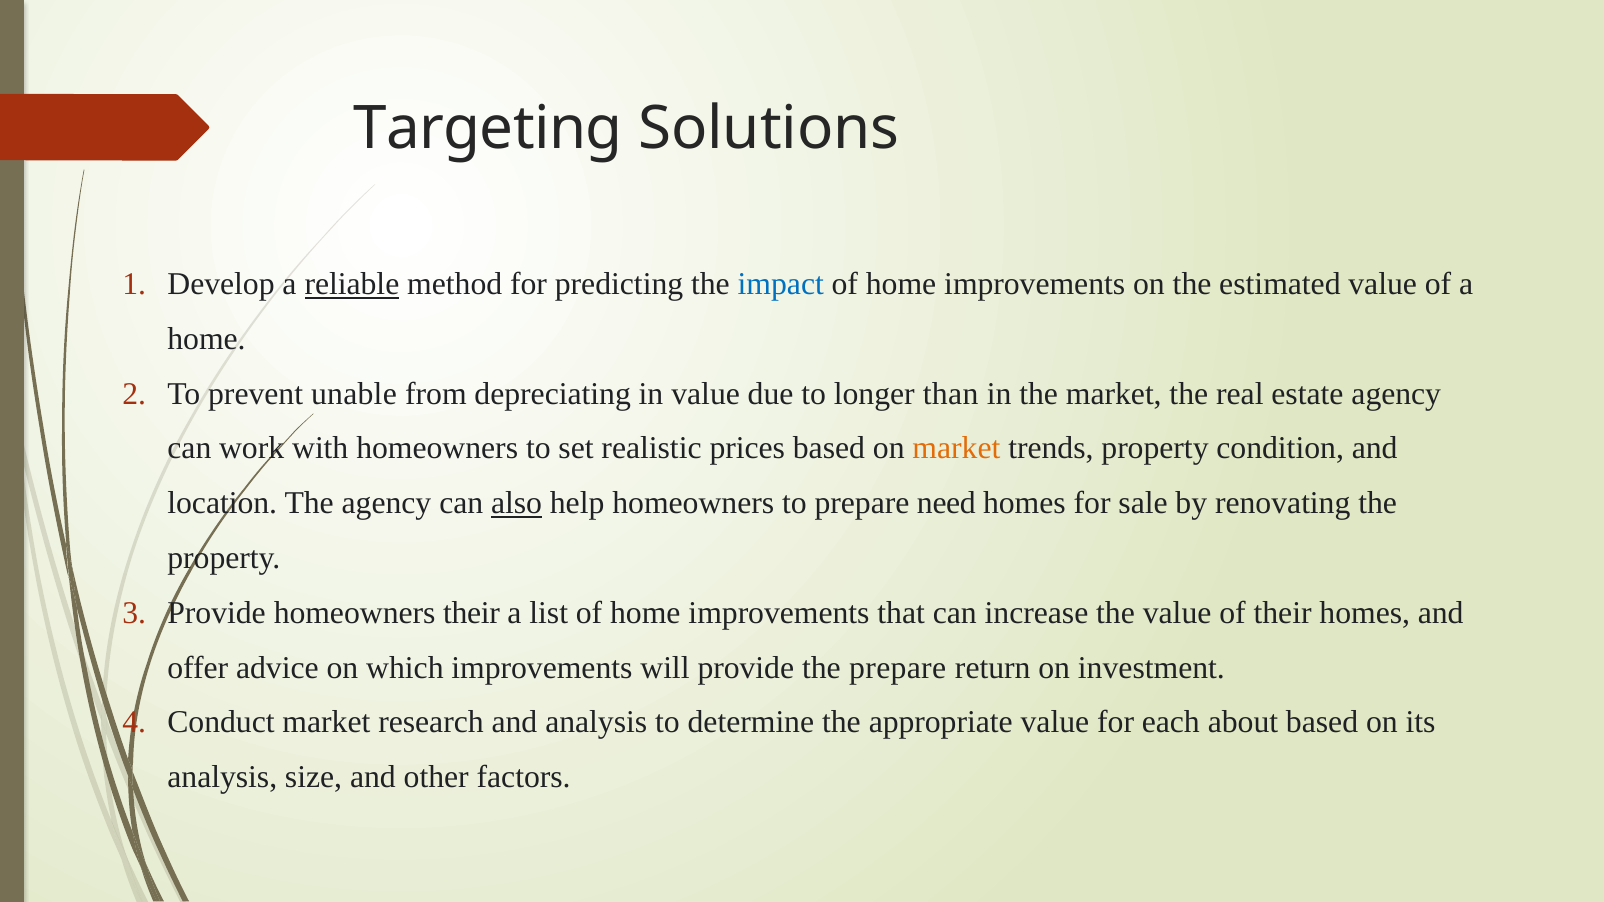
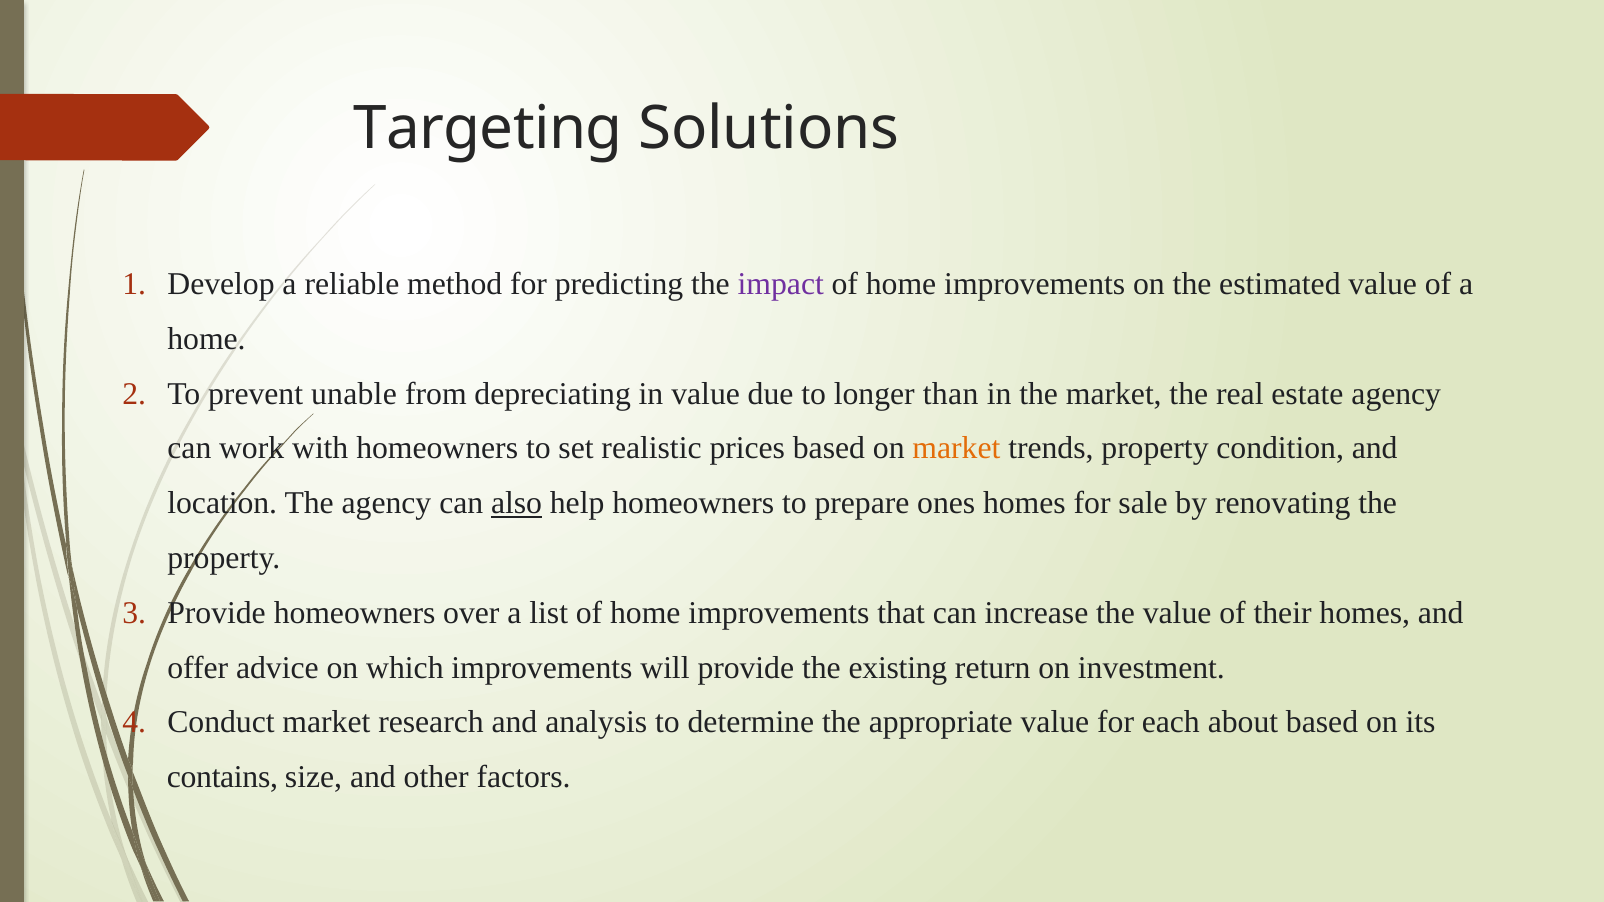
reliable underline: present -> none (352, 284)
impact colour: blue -> purple (781, 284)
need: need -> ones (946, 503)
homeowners their: their -> over (471, 613)
the prepare: prepare -> existing (898, 668)
analysis: analysis -> contains (222, 777)
